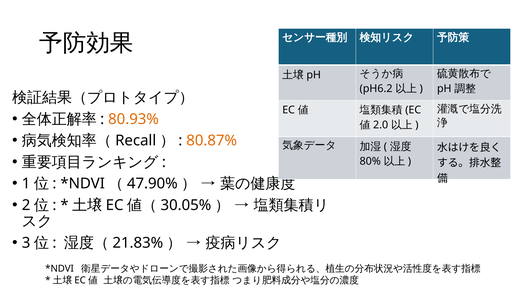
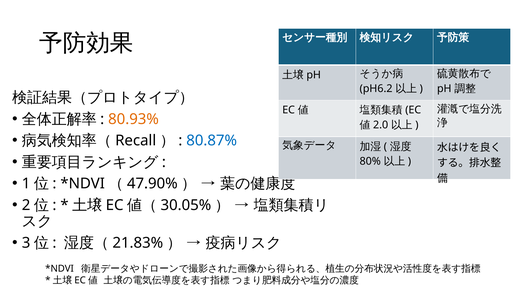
80.87% colour: orange -> blue (212, 141)
